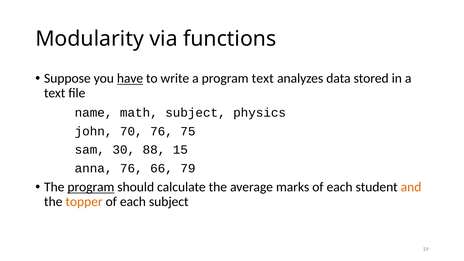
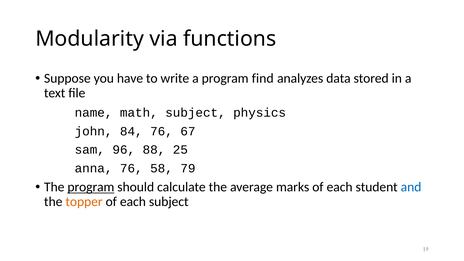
have underline: present -> none (130, 78)
program text: text -> find (263, 78)
70: 70 -> 84 (131, 131)
75: 75 -> 67 (188, 131)
30: 30 -> 96 (124, 150)
15: 15 -> 25 (180, 150)
66: 66 -> 58 (161, 168)
and colour: orange -> blue (411, 187)
